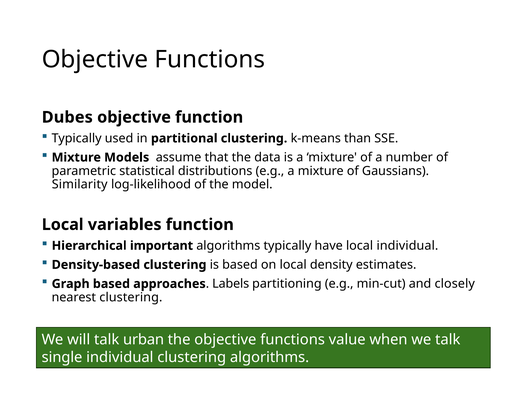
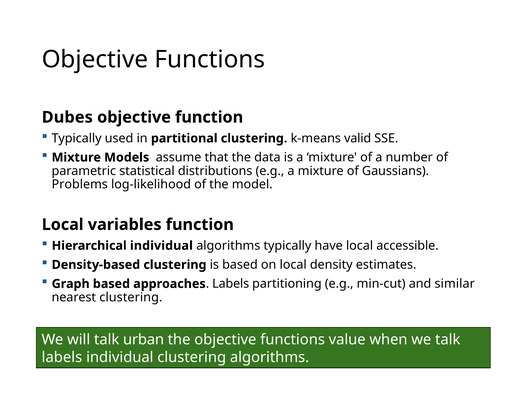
than: than -> valid (358, 138)
Similarity: Similarity -> Problems (80, 184)
Hierarchical important: important -> individual (161, 245)
local individual: individual -> accessible (407, 245)
closely: closely -> similar (455, 283)
single: single -> labels (62, 357)
